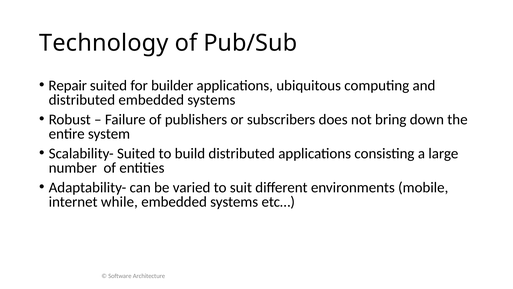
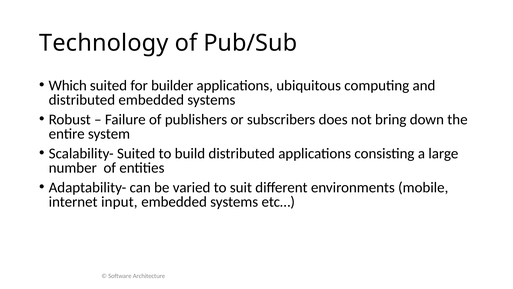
Repair: Repair -> Which (68, 85)
while: while -> input (119, 202)
